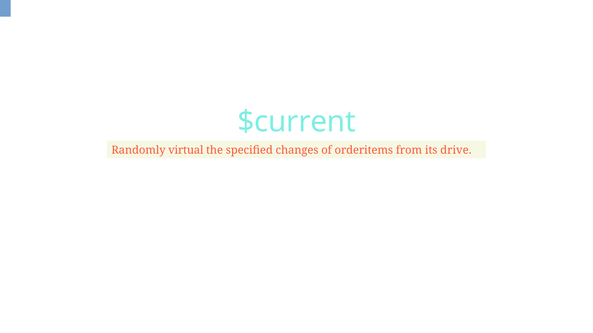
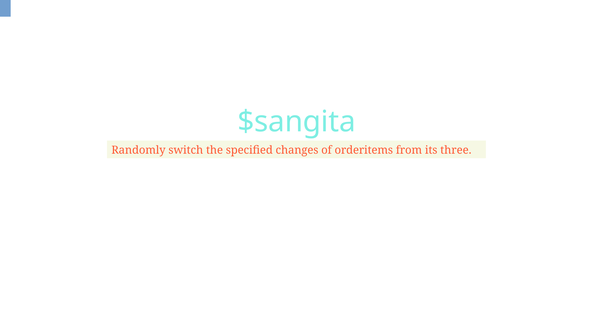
$current: $current -> $sangita (297, 122)
virtual: virtual -> switch (186, 150)
drive: drive -> three (456, 150)
